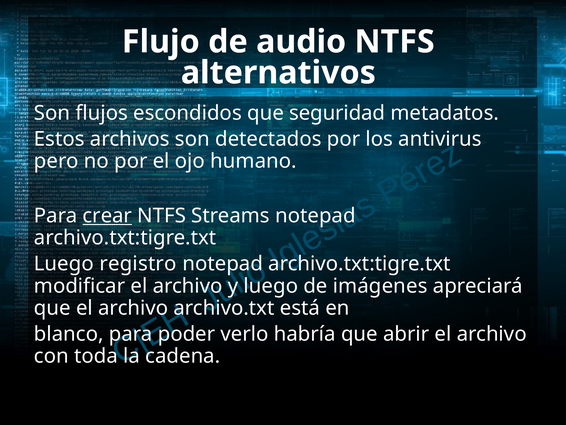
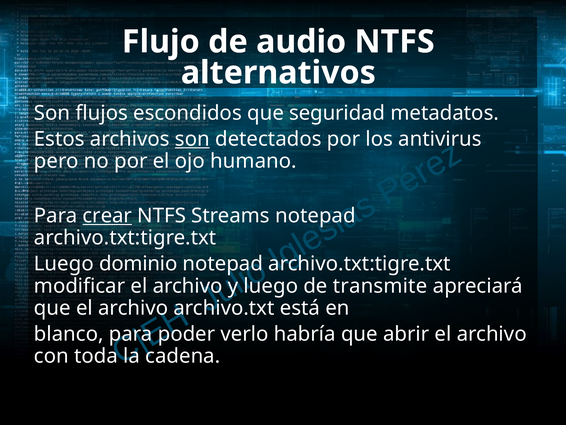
son underline: none -> present (192, 139)
registro: registro -> dominio (138, 264)
imágenes: imágenes -> transmite (380, 286)
